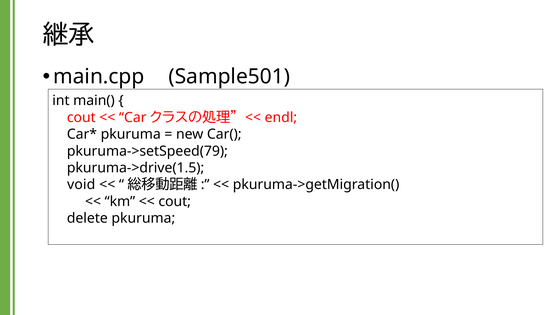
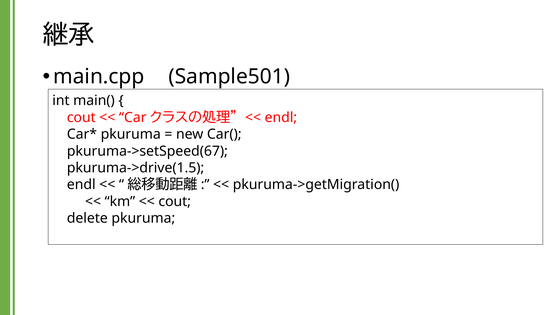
pkuruma->setSpeed(79: pkuruma->setSpeed(79 -> pkuruma->setSpeed(67 (147, 151)
void: void -> endl (81, 185)
